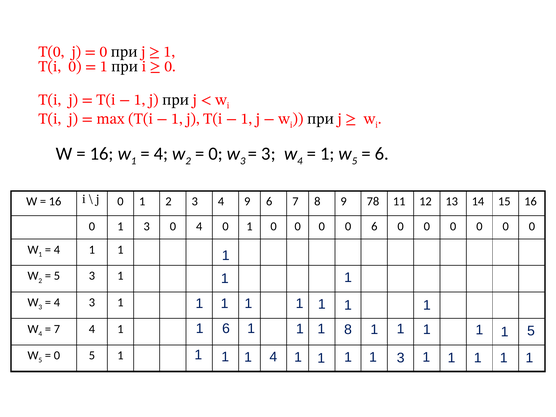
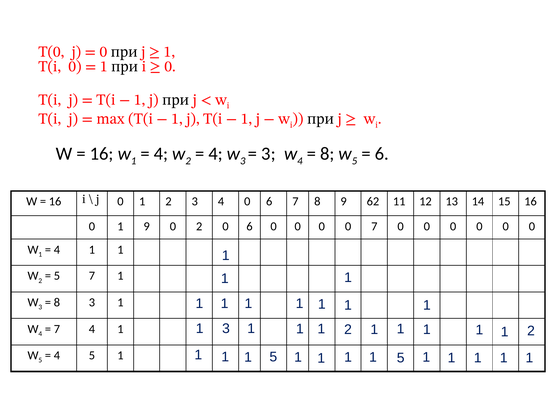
0: 0 -> 4 (216, 154)
1: 1 -> 8 (327, 154)
4 9: 9 -> 0 (247, 201)
78: 78 -> 62 (373, 201)
0 1 3: 3 -> 9 (147, 226)
0 4: 4 -> 2 (199, 226)
1: 1 -> 6 (250, 226)
0 6: 6 -> 7 (374, 226)
5 3: 3 -> 7 (92, 276)
4: 4 -> 8 (57, 302)
1 6: 6 -> 3 (226, 329)
8: 8 -> 2 (348, 329)
5: 5 -> 2 (531, 331)
4: 4 -> 5 (273, 357)
0: 0 -> 4 (57, 355)
3: 3 -> 5 (401, 358)
